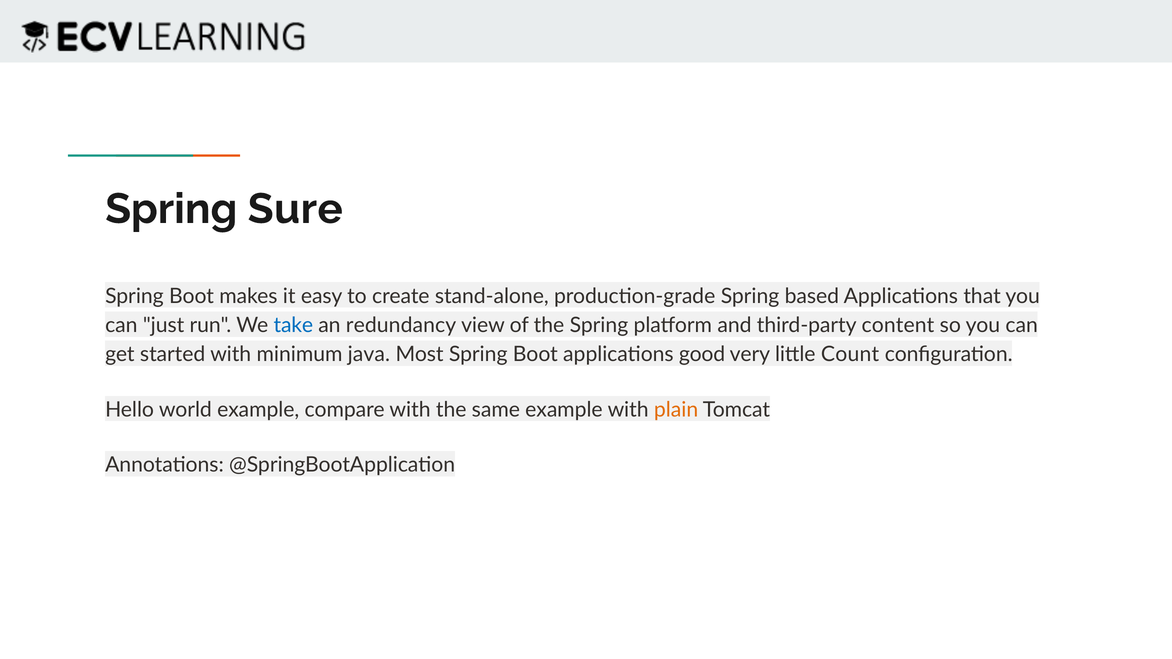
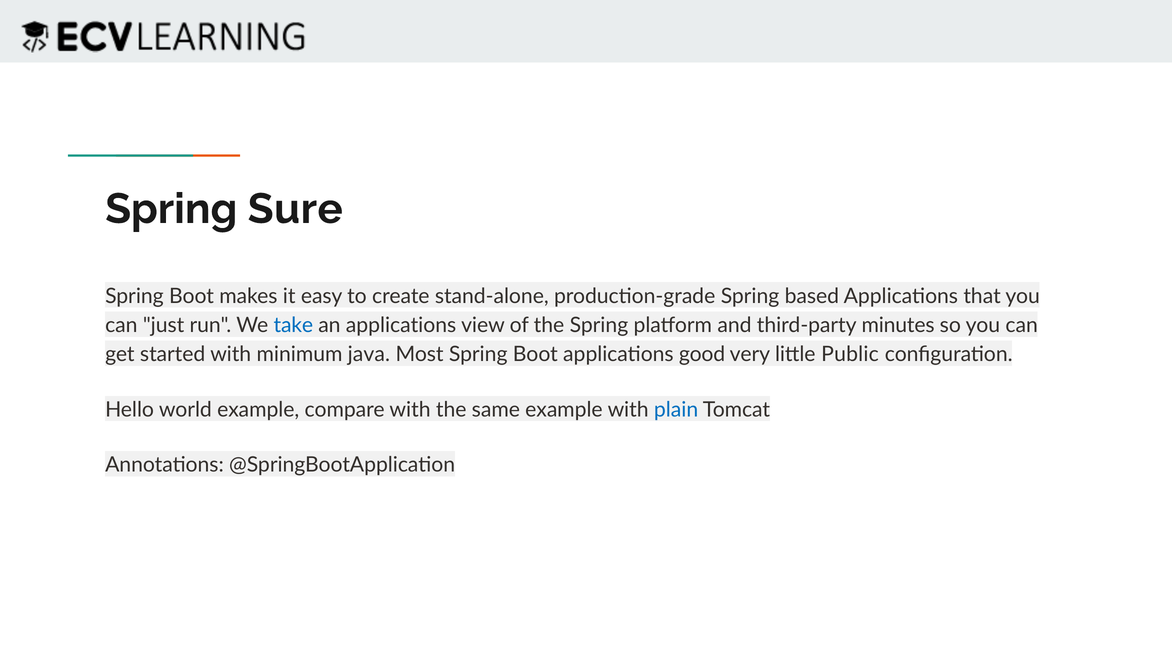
an redundancy: redundancy -> applications (401, 325)
content: content -> minutes (898, 325)
Count: Count -> Public (850, 355)
plain colour: orange -> blue (676, 410)
